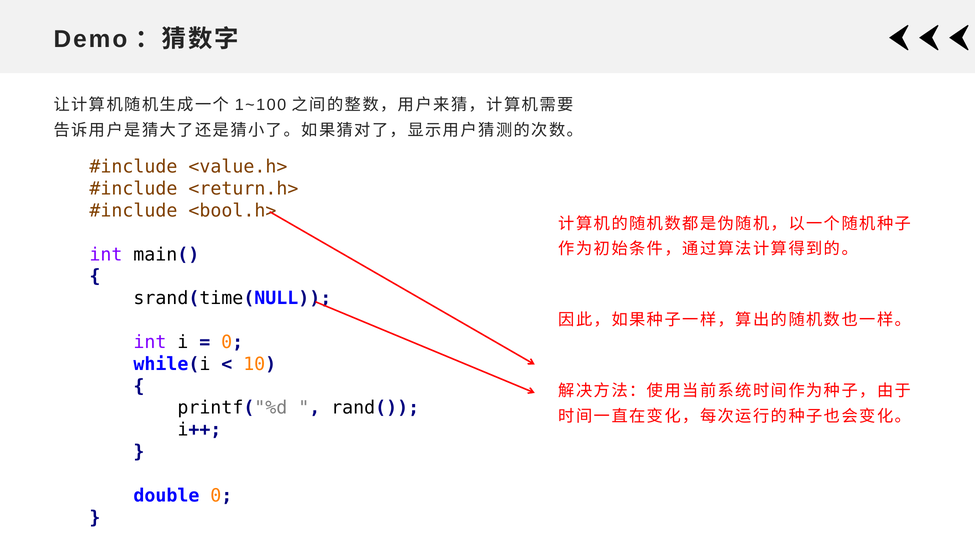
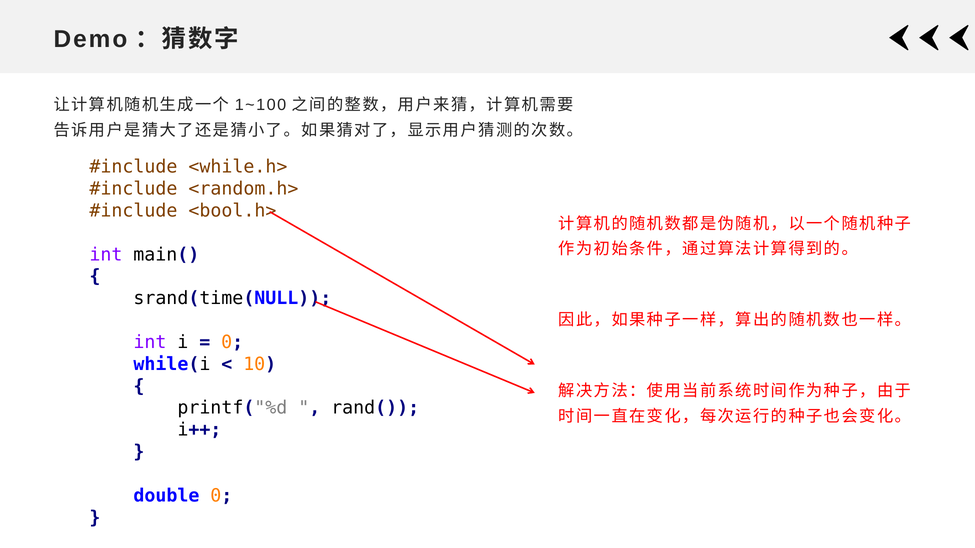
<value.h>: <value.h> -> <while.h> (238, 167)
<return.h>: <return.h> -> <random.h> (243, 189)
